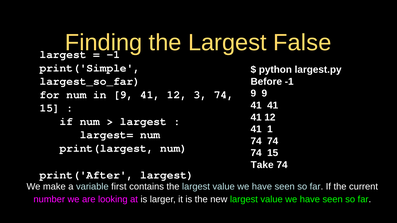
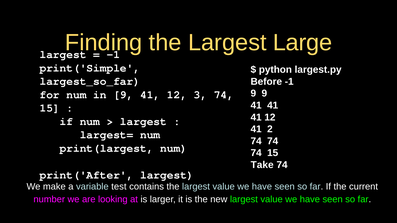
False: False -> Large (302, 43)
1: 1 -> 2 (270, 129)
first: first -> test (119, 187)
